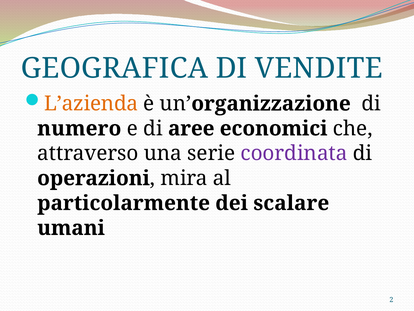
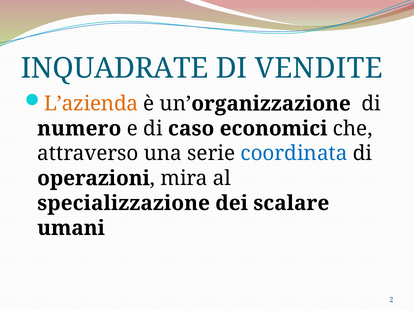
GEOGRAFICA: GEOGRAFICA -> INQUADRATE (115, 68)
aree: aree -> caso (191, 128)
coordinata colour: purple -> blue (294, 153)
particolarmente: particolarmente -> specializzazione (124, 203)
